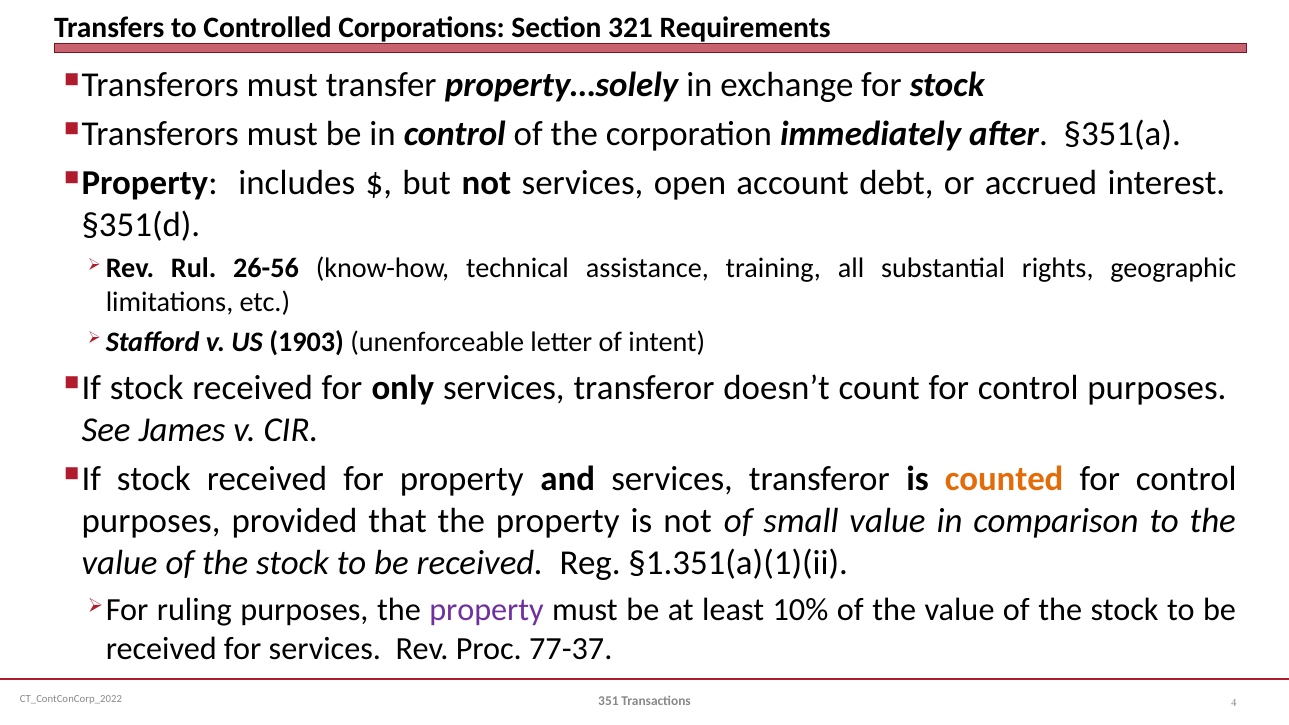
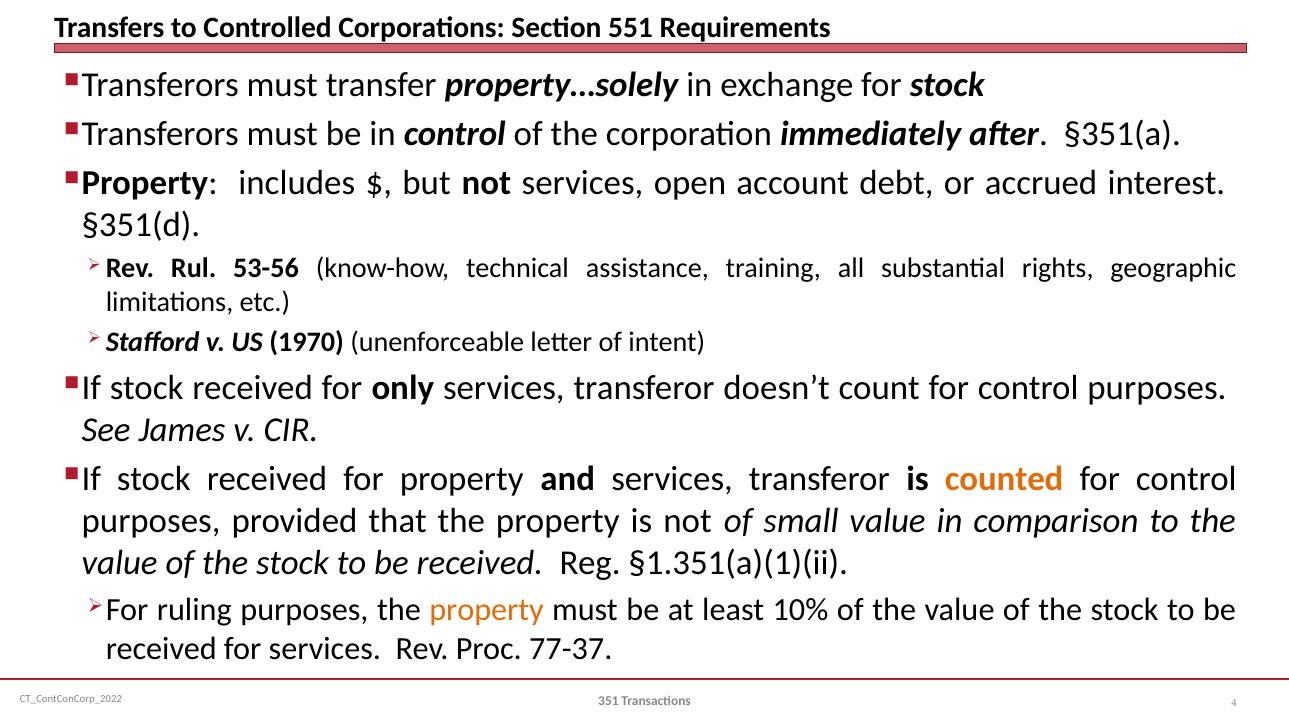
321: 321 -> 551 (631, 27)
26-56: 26-56 -> 53-56 (266, 268)
1903: 1903 -> 1970 (307, 342)
property colour: purple -> orange (486, 610)
